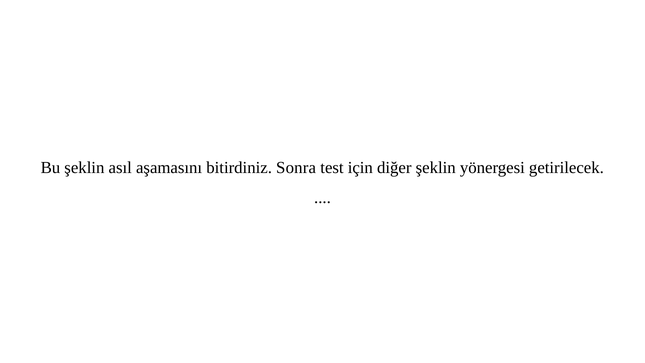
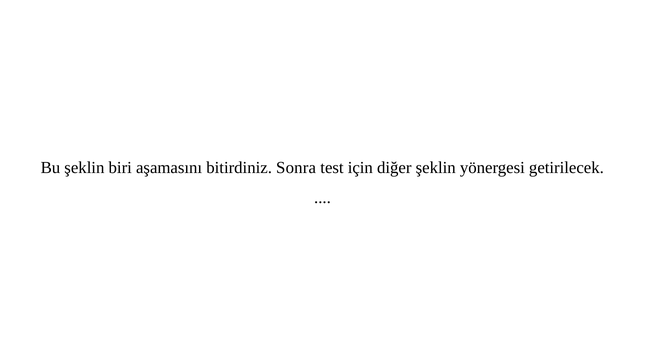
asıl: asıl -> biri (120, 167)
